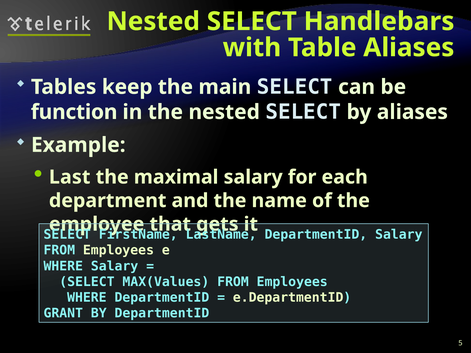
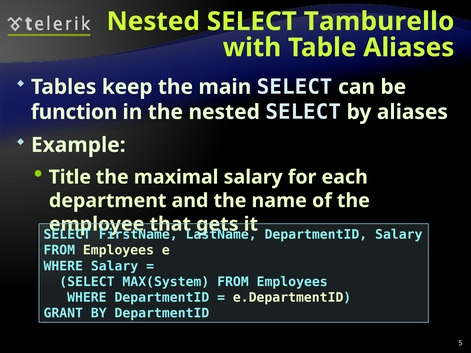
Handlebars: Handlebars -> Tamburello (379, 21)
Last: Last -> Title (70, 177)
MAX(Values: MAX(Values -> MAX(System (166, 282)
